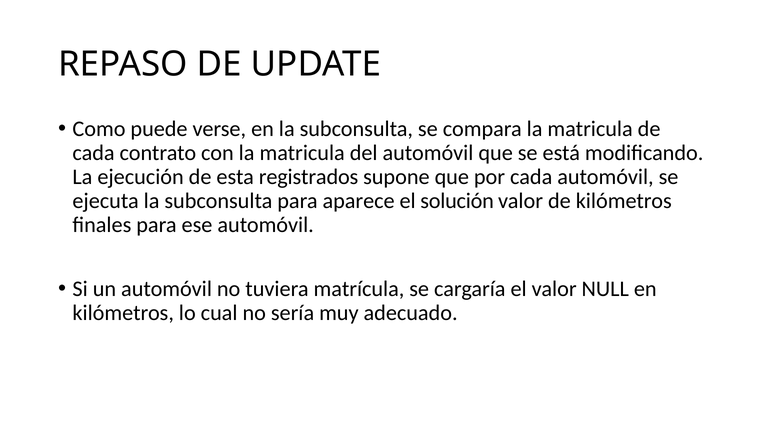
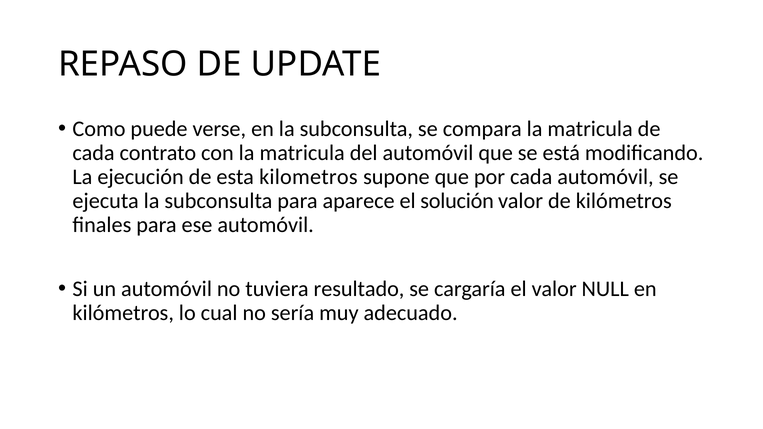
registrados: registrados -> kilometros (308, 177)
matrícula: matrícula -> resultado (359, 289)
